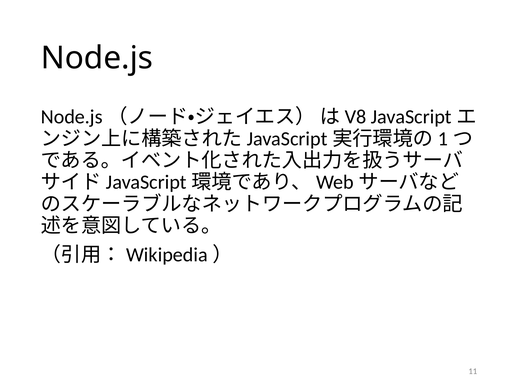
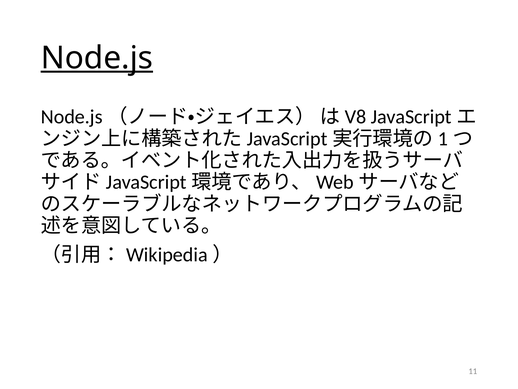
Node.js underline: none -> present (97, 58)
